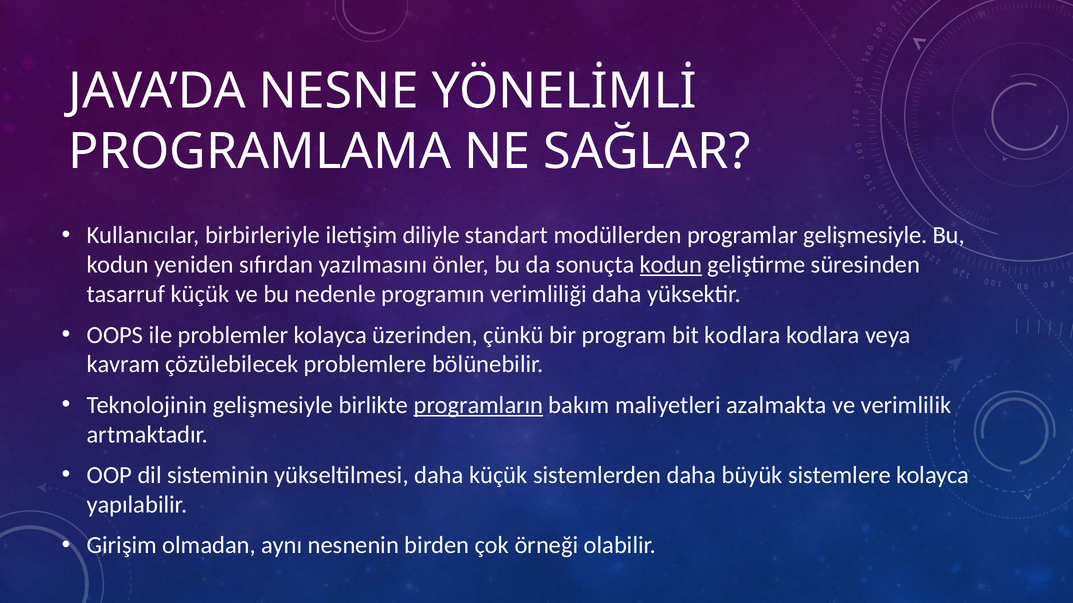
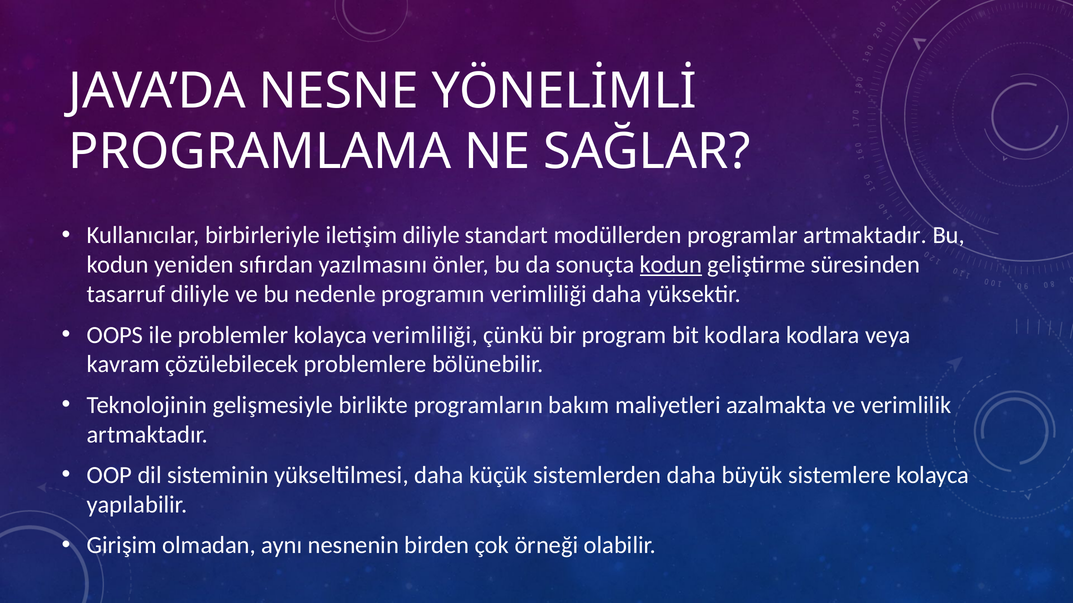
programlar gelişmesiyle: gelişmesiyle -> artmaktadır (865, 236)
tasarruf küçük: küçük -> diliyle (200, 295)
kolayca üzerinden: üzerinden -> verimliliği (425, 335)
programların underline: present -> none (478, 405)
